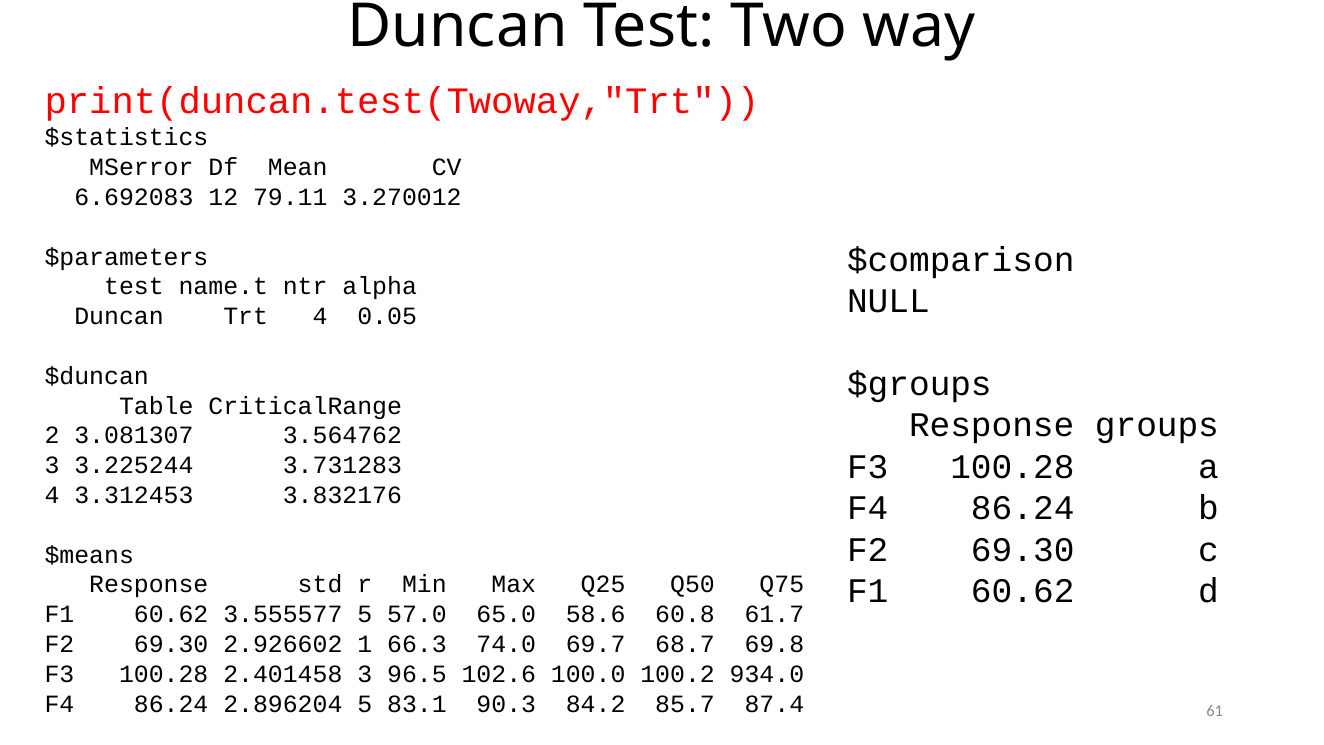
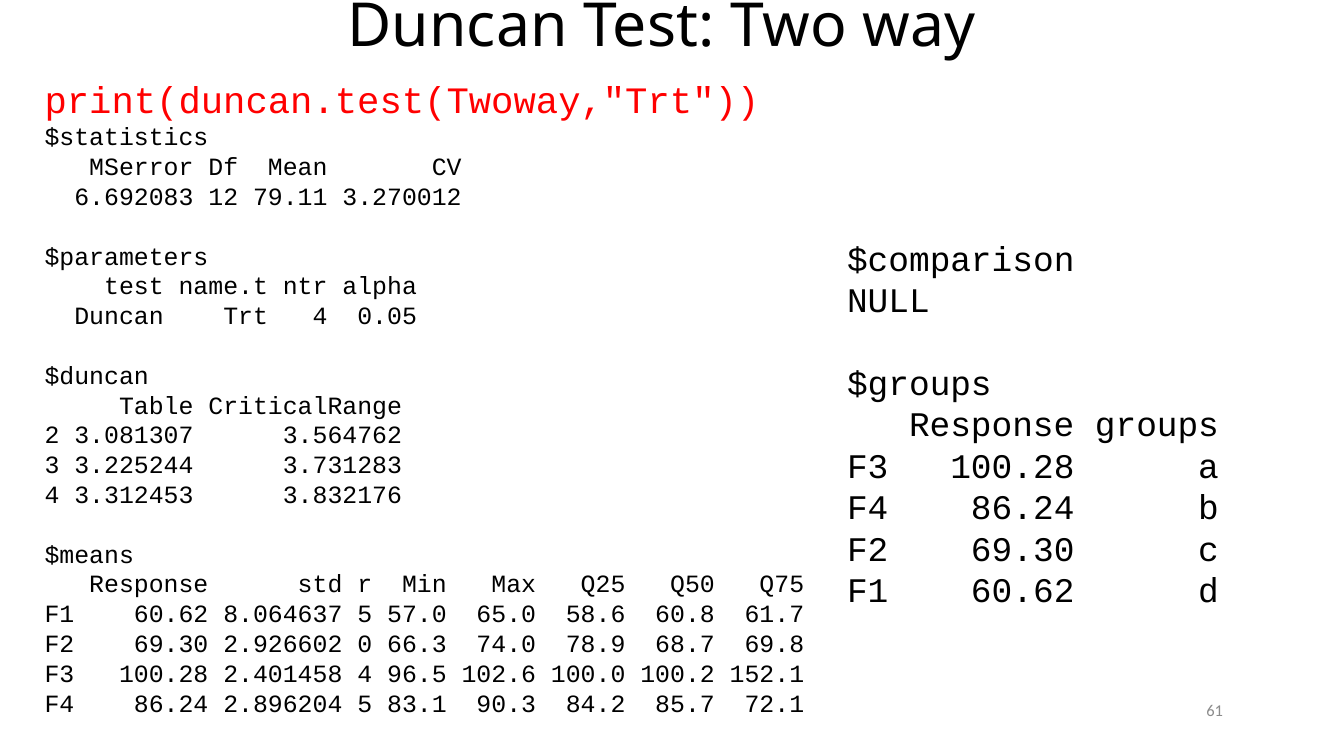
3.555577: 3.555577 -> 8.064637 (283, 614)
1: 1 -> 0 (365, 644)
69.7: 69.7 -> 78.9 (596, 644)
2.401458 3: 3 -> 4 (365, 674)
934.0: 934.0 -> 152.1 (767, 674)
87.4: 87.4 -> 72.1 (774, 704)
